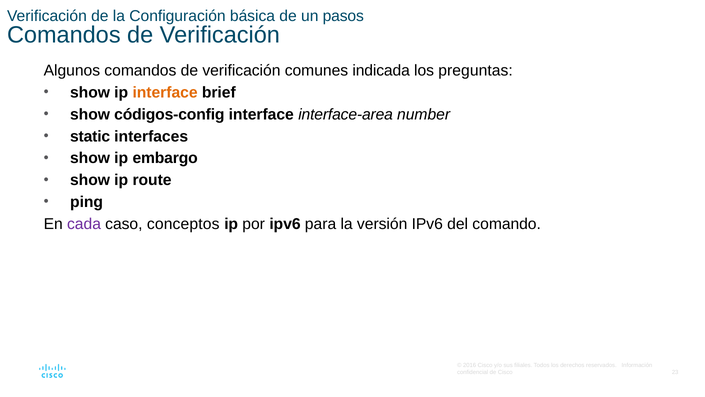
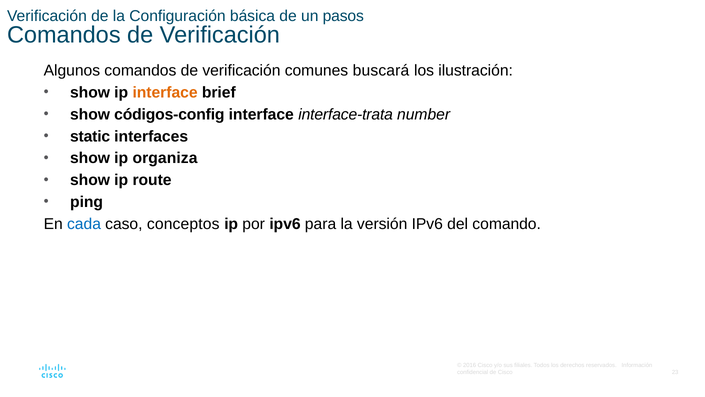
indicada: indicada -> buscará (381, 70)
preguntas: preguntas -> ilustración (476, 70)
interface-area: interface-area -> interface-trata (346, 114)
embargo: embargo -> organiza (165, 158)
cada colour: purple -> blue (84, 224)
